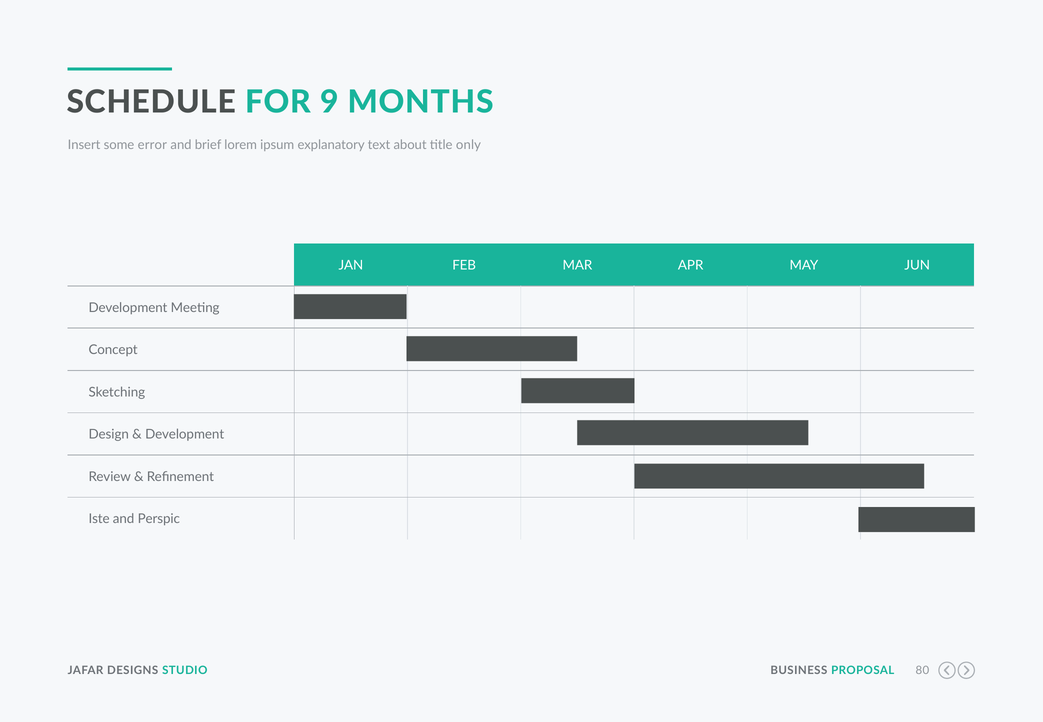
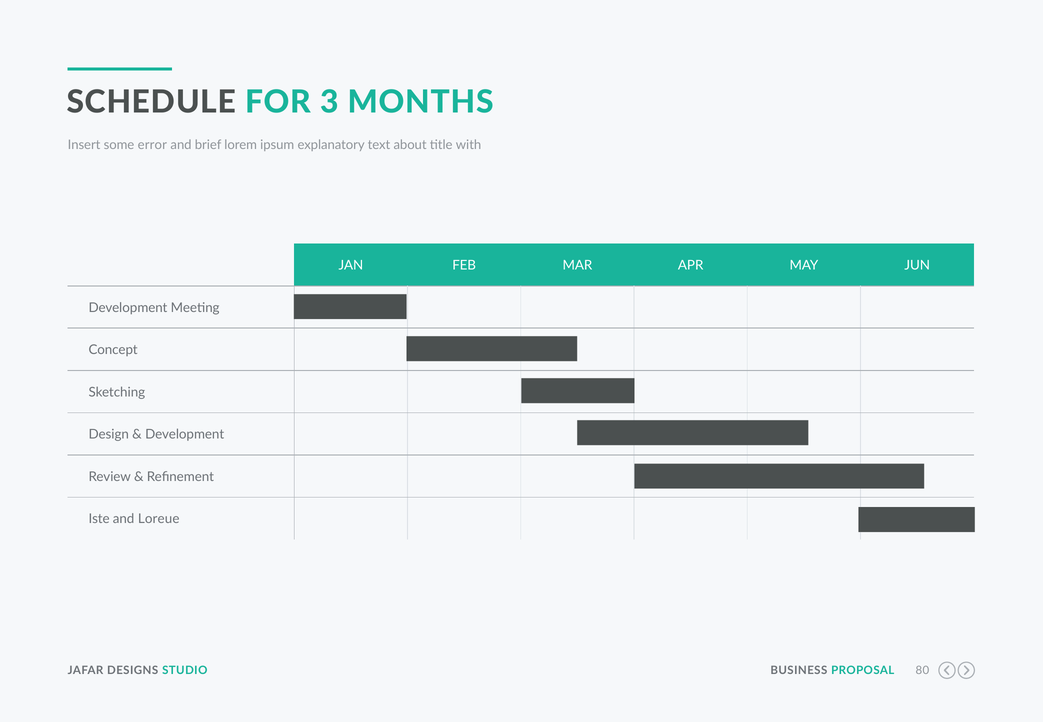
9: 9 -> 3 (330, 102)
only: only -> with (469, 145)
Perspic: Perspic -> Loreue (159, 519)
